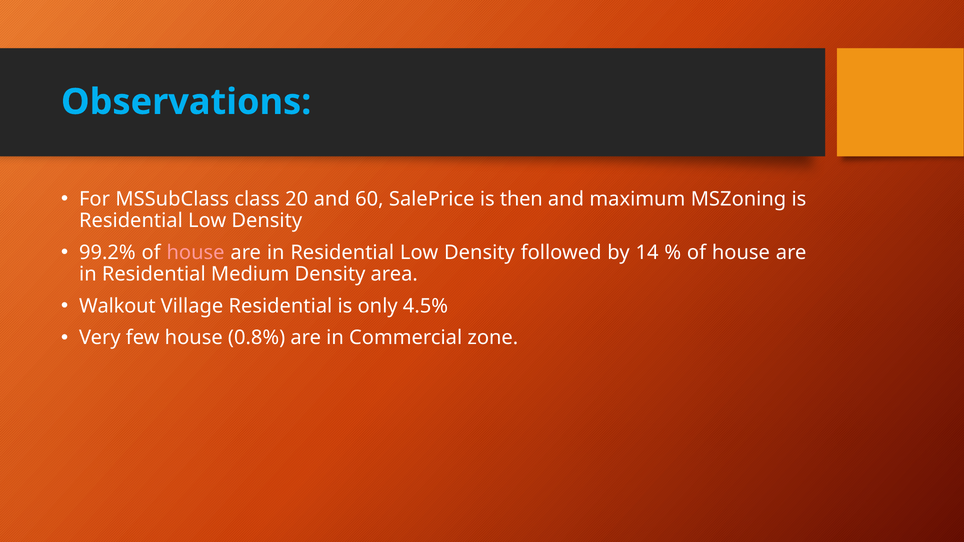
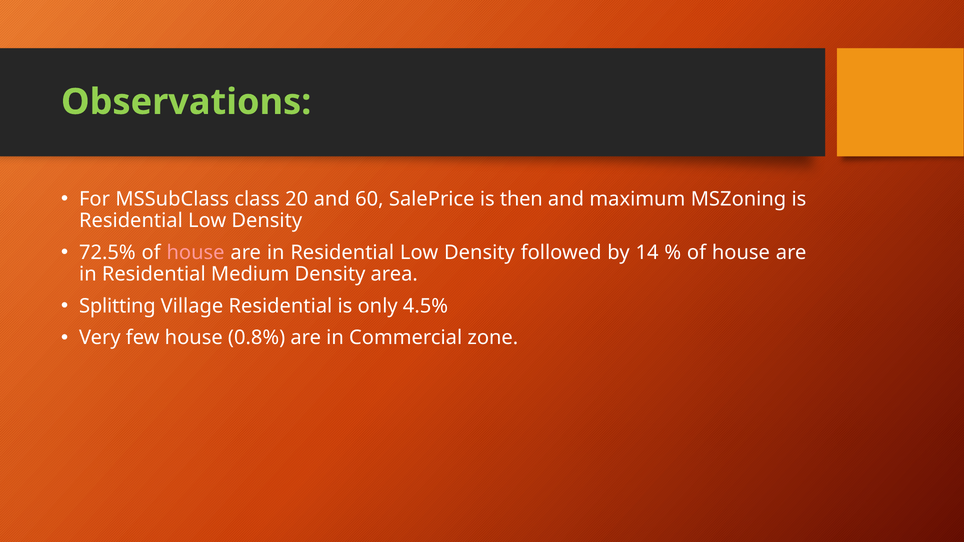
Observations colour: light blue -> light green (186, 102)
99.2%: 99.2% -> 72.5% (107, 253)
Walkout: Walkout -> Splitting (117, 306)
